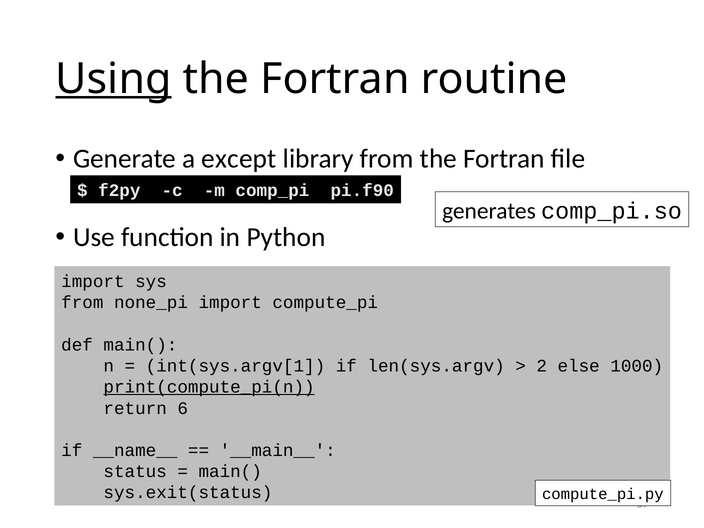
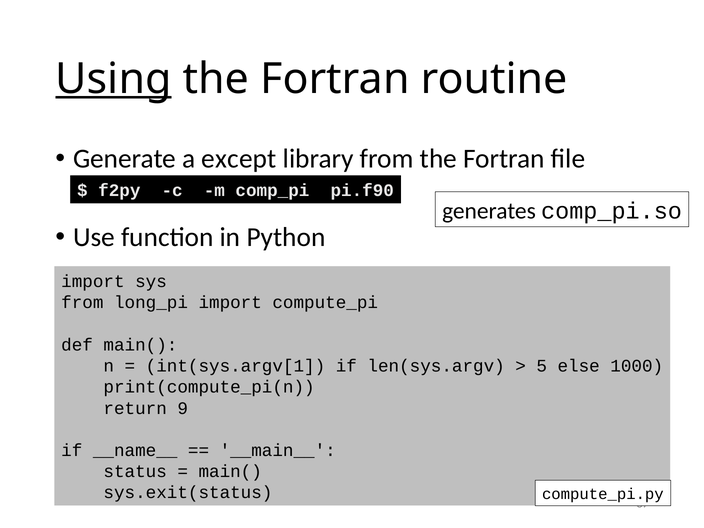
none_pi: none_pi -> long_pi (151, 303)
2: 2 -> 5 (542, 366)
print(compute_pi(n underline: present -> none (209, 387)
6: 6 -> 9 (183, 408)
